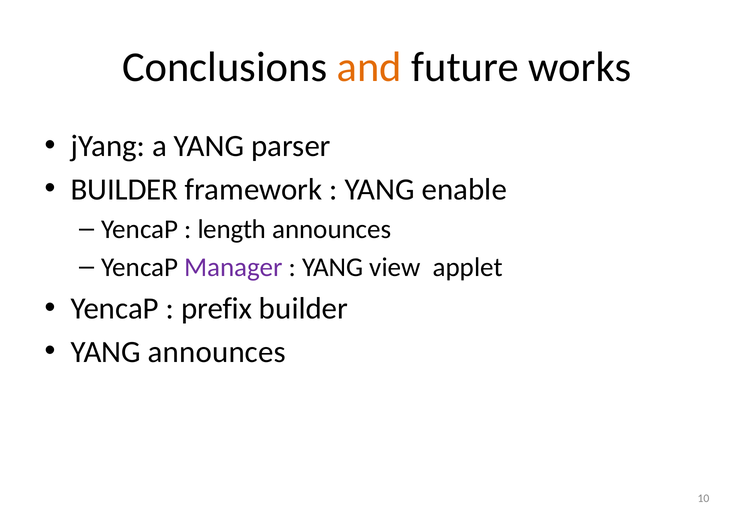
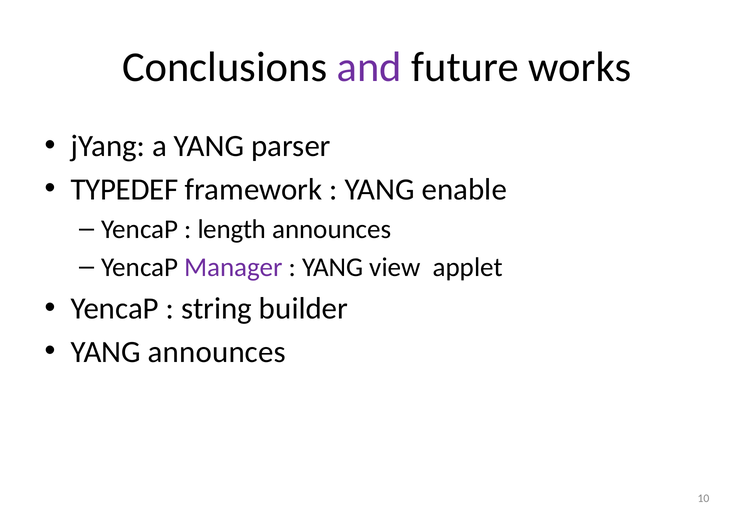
and colour: orange -> purple (369, 67)
BUILDER: BUILDER -> TYPEDEF (124, 189)
prefix: prefix -> string (217, 308)
